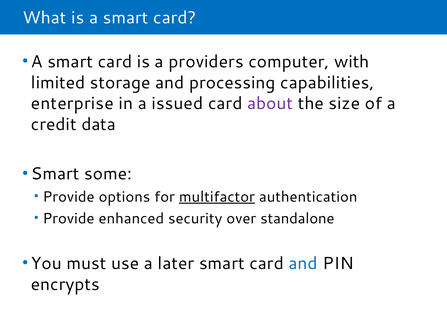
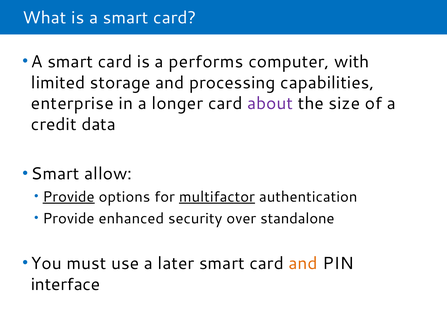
providers: providers -> performs (206, 62)
issued: issued -> longer (177, 103)
some: some -> allow (108, 173)
Provide underline: none -> present (69, 196)
and colour: blue -> orange (303, 263)
encrypts: encrypts -> interface (66, 284)
